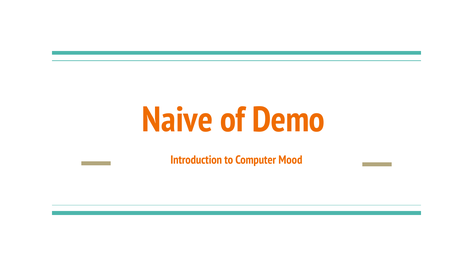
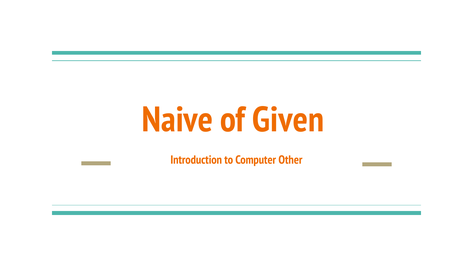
Demo: Demo -> Given (288, 120)
Mood: Mood -> Other (290, 160)
